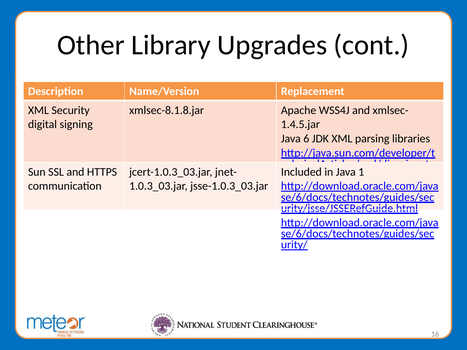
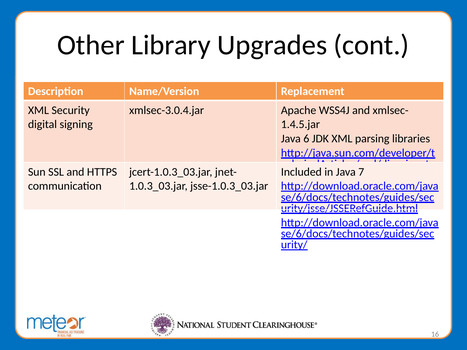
xmlsec-8.1.8.jar: xmlsec-8.1.8.jar -> xmlsec-3.0.4.jar (167, 110)
1: 1 -> 7 (361, 172)
